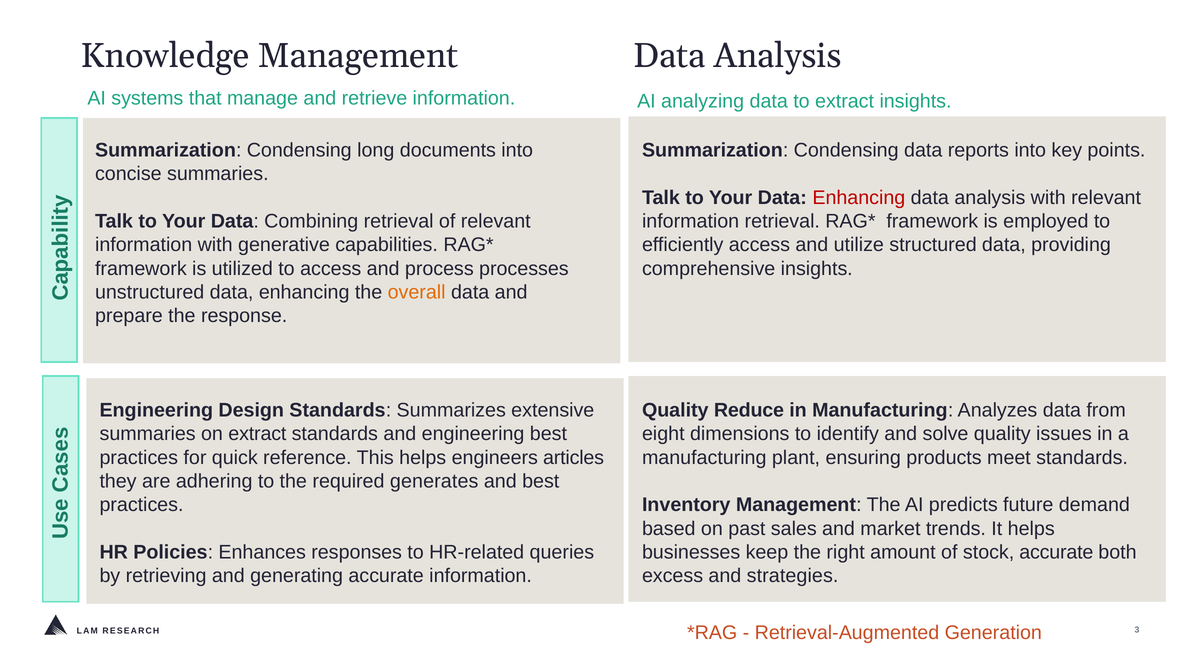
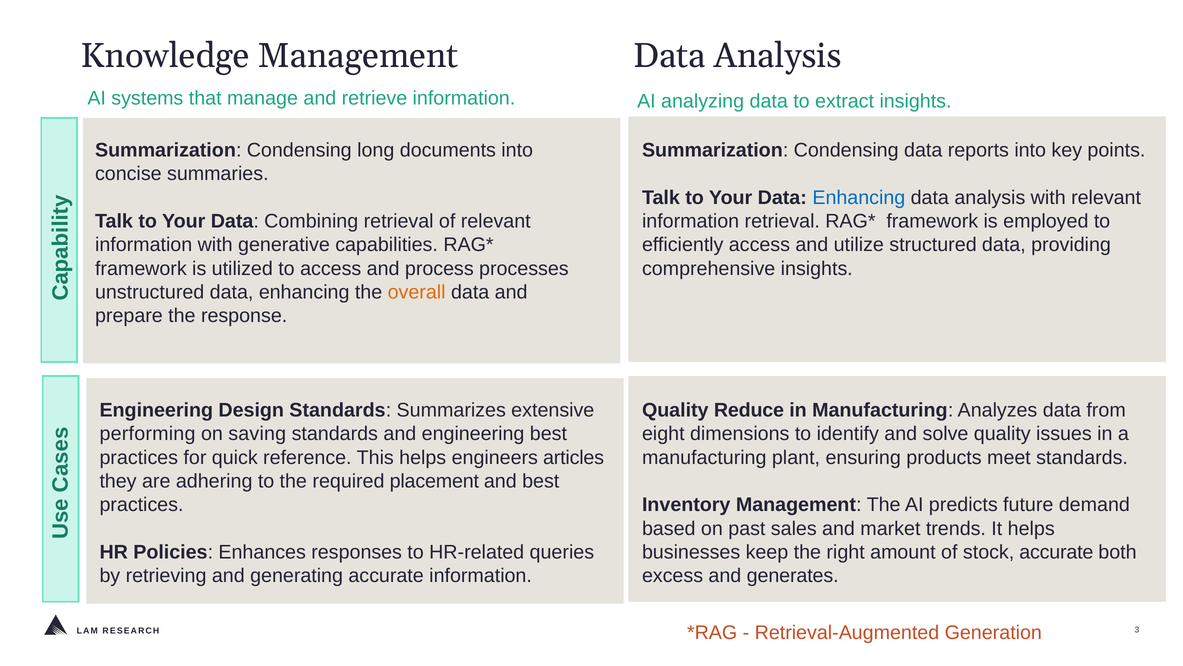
Enhancing colour: red -> blue (859, 197)
summaries: summaries -> performing (148, 434)
on extract: extract -> saving (257, 434)
generates: generates -> placement (434, 481)
strategies: strategies -> generates (793, 575)
